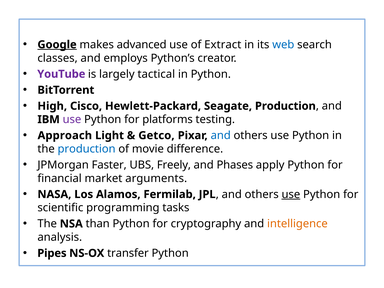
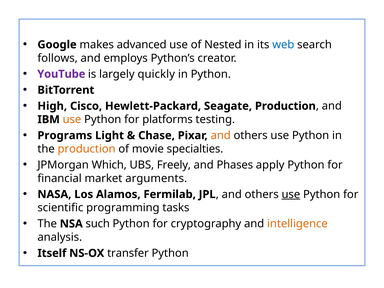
Google underline: present -> none (57, 45)
Extract: Extract -> Nested (223, 45)
classes: classes -> follows (58, 58)
tactical: tactical -> quickly (156, 74)
use colour: purple -> orange (72, 119)
Approach: Approach -> Programs (65, 135)
Getco: Getco -> Chase (157, 135)
and colour: blue -> orange (221, 135)
production colour: blue -> orange (87, 149)
difference: difference -> specialties (195, 149)
Faster: Faster -> Which (109, 165)
than: than -> such (98, 224)
Pipes: Pipes -> Itself (52, 253)
